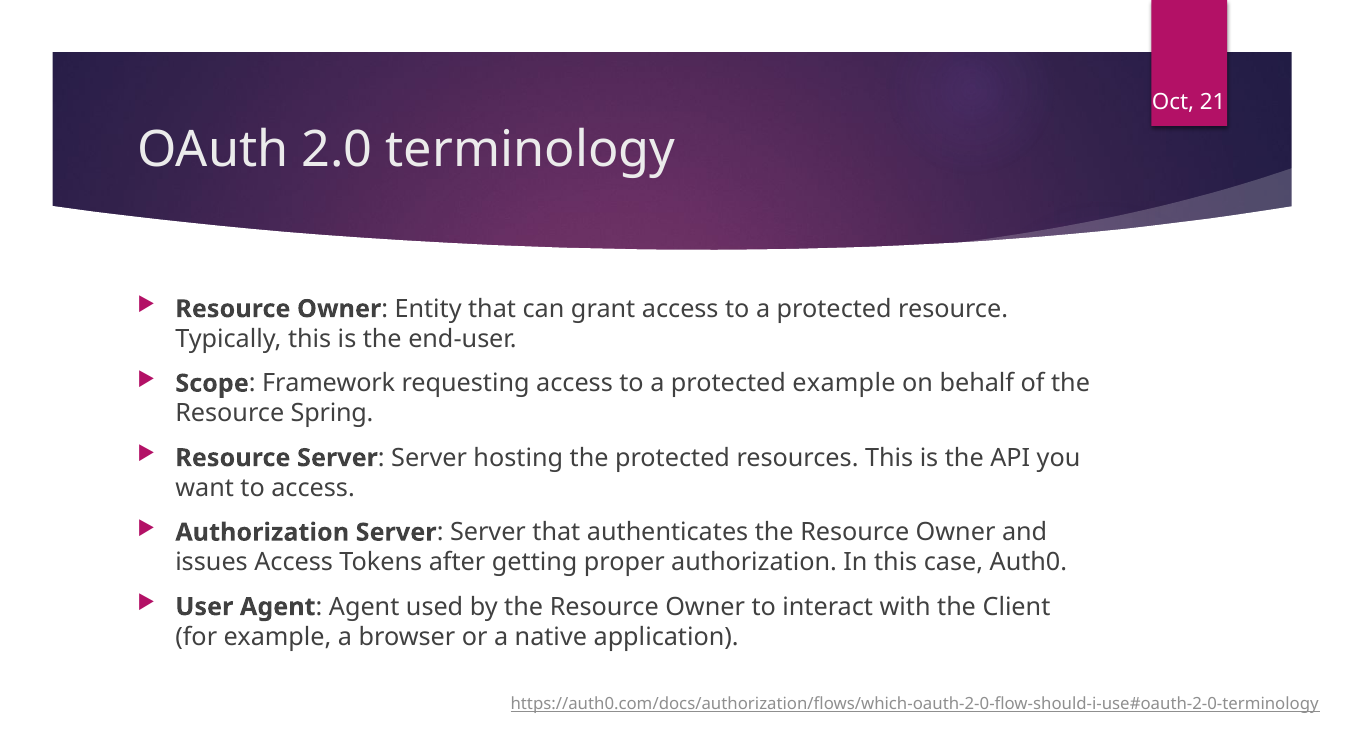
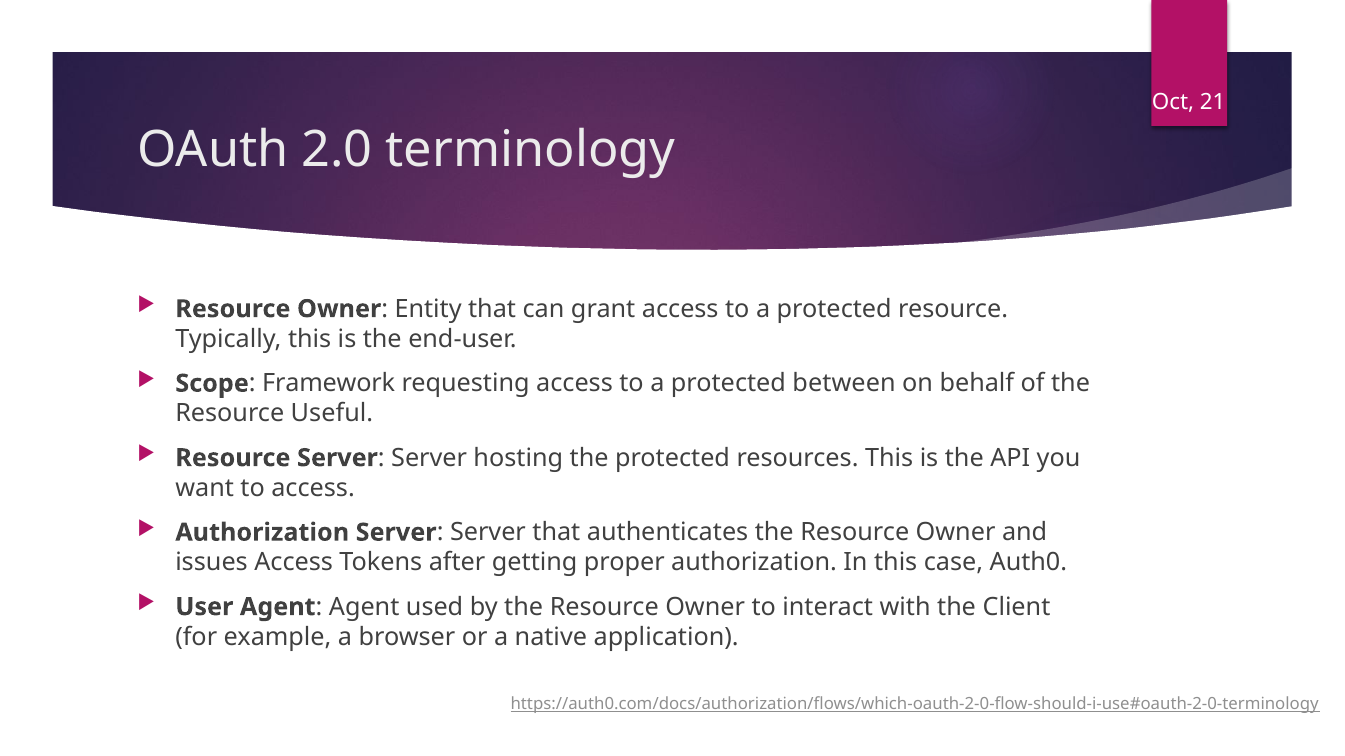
protected example: example -> between (844, 384)
Spring: Spring -> Useful (332, 414)
